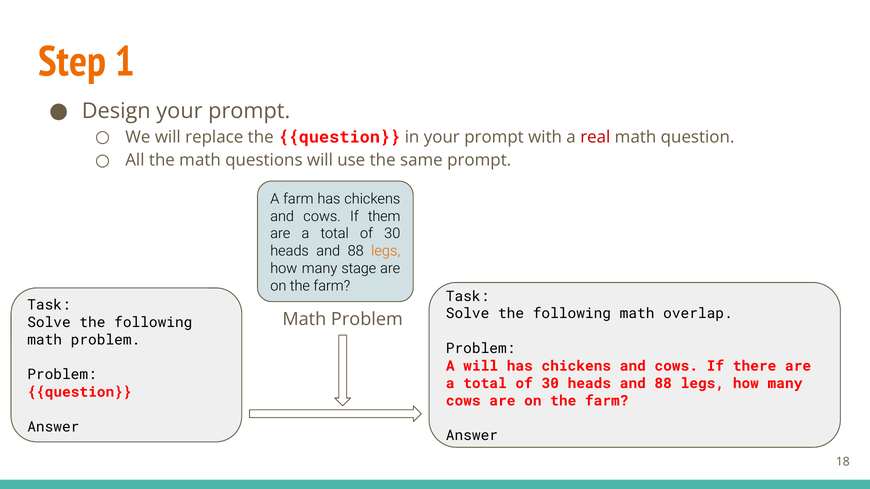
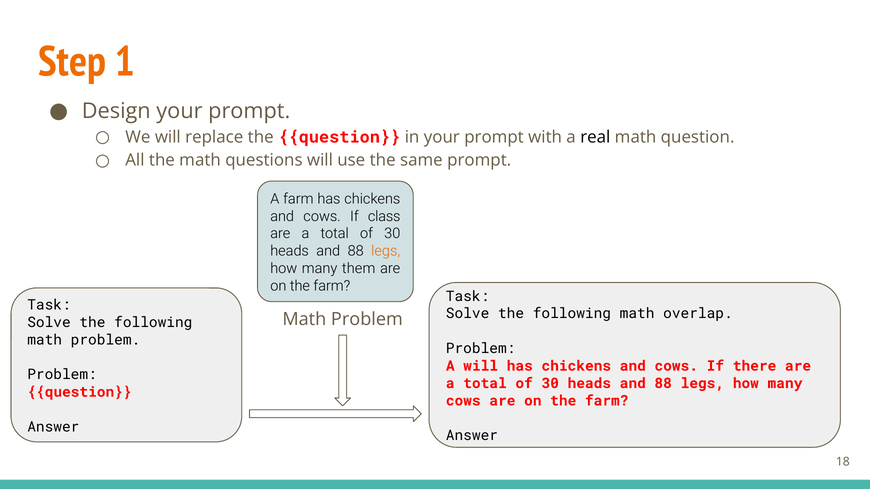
real colour: red -> black (595, 137)
them: them -> class (384, 216)
stage: stage -> them (359, 269)
